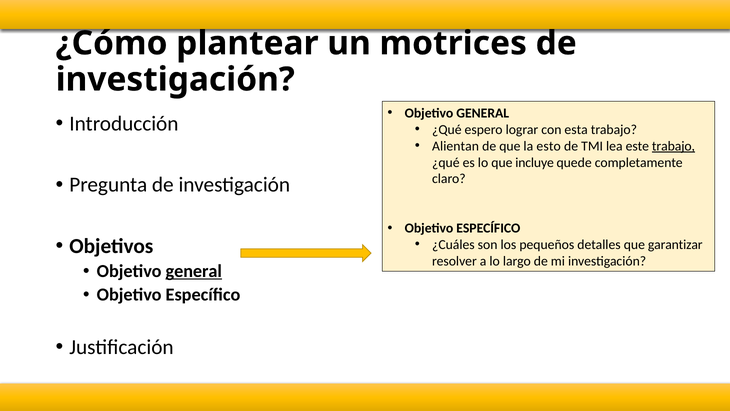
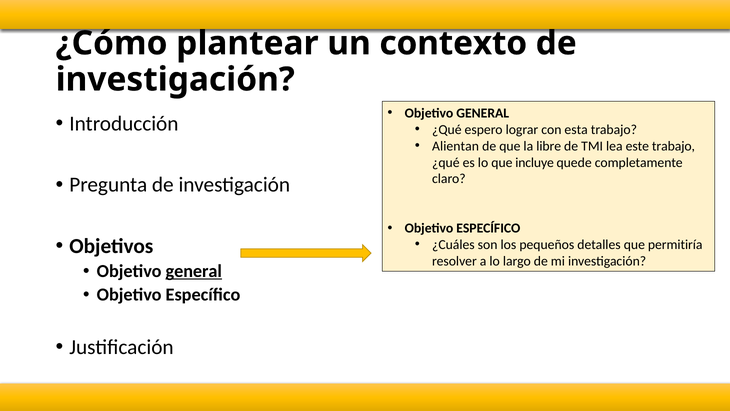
motrices: motrices -> contexto (453, 43)
esto: esto -> libre (549, 146)
trabajo underline: present -> none (673, 146)
garantizar: garantizar -> permitiría (675, 244)
